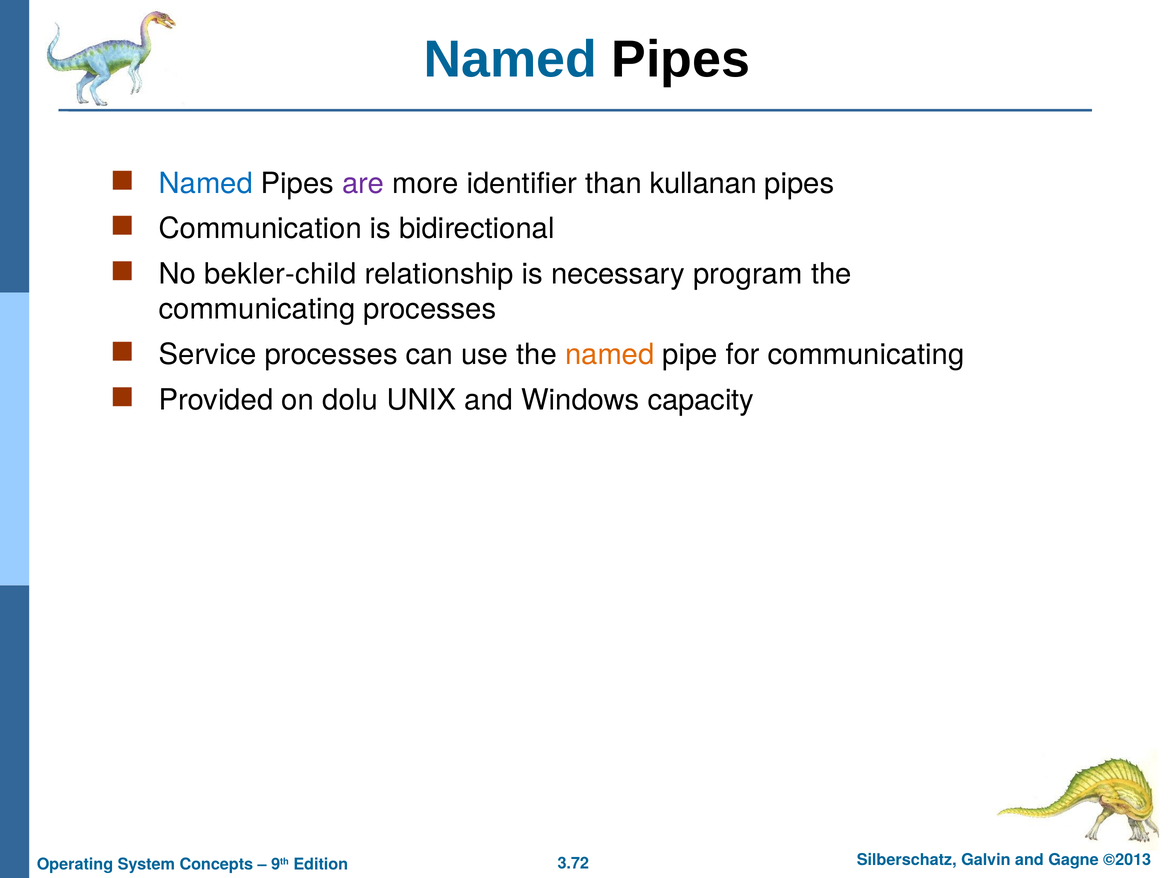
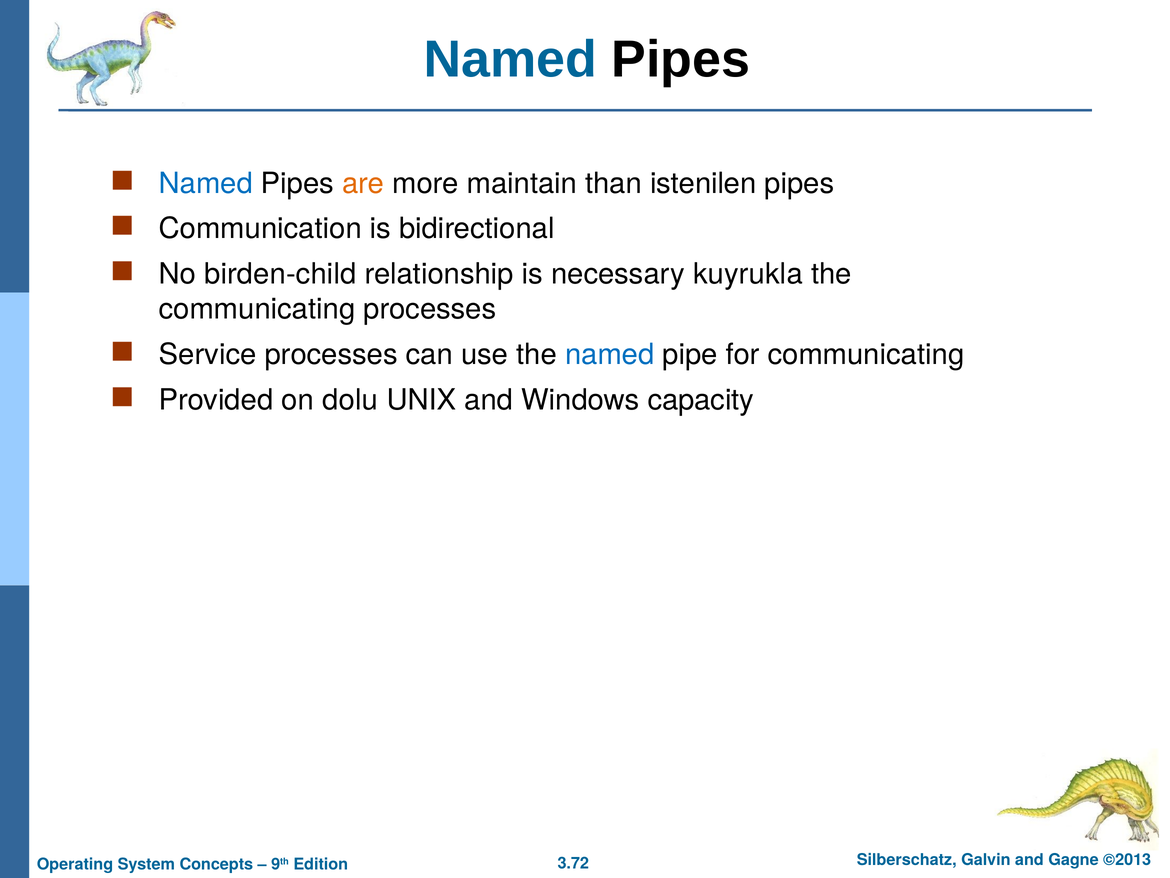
are colour: purple -> orange (363, 183)
identifier: identifier -> maintain (522, 183)
kullanan: kullanan -> istenilen (703, 183)
bekler-child: bekler-child -> birden-child (280, 274)
program: program -> kuyrukla (748, 274)
named colour: orange -> blue (610, 354)
